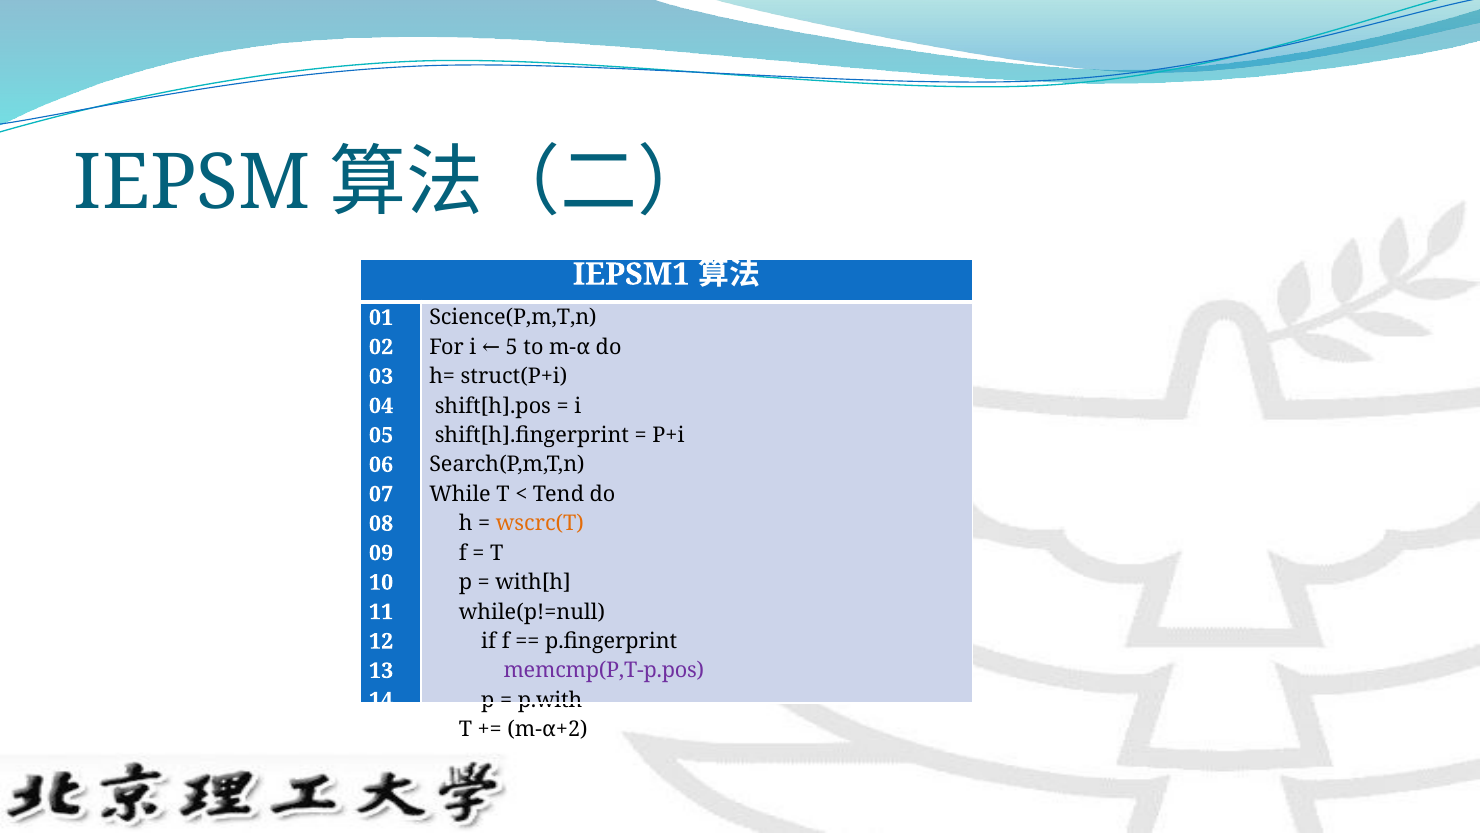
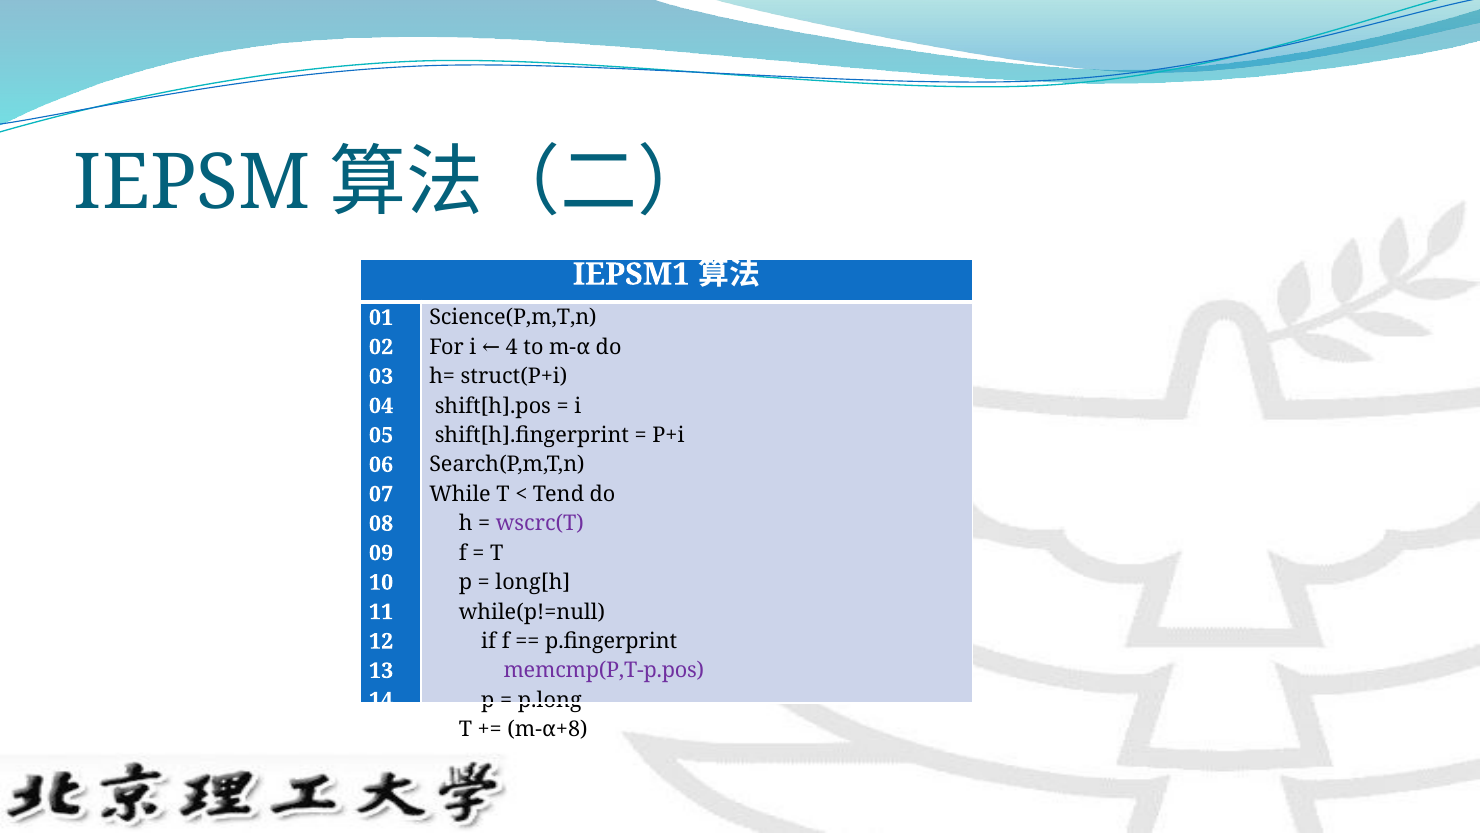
5: 5 -> 4 (512, 347)
wscrc(T colour: orange -> purple (540, 523)
with[h: with[h -> long[h (533, 582)
p.with: p.with -> p.long (550, 700)
m-α+2: m-α+2 -> m-α+8 (548, 729)
